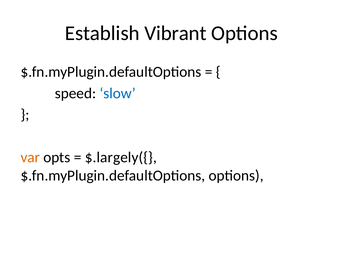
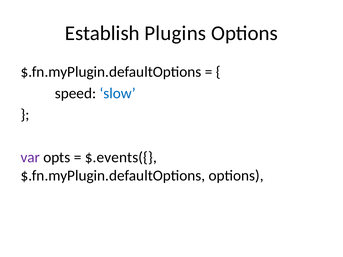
Vibrant: Vibrant -> Plugins (175, 33)
var colour: orange -> purple (30, 157)
$.largely({: $.largely({ -> $.events({ (121, 157)
